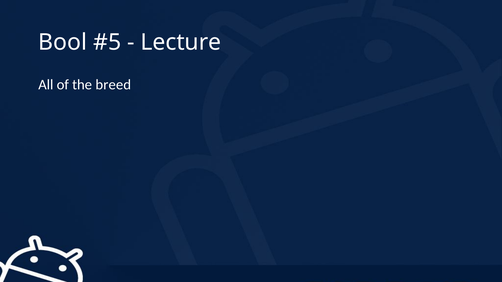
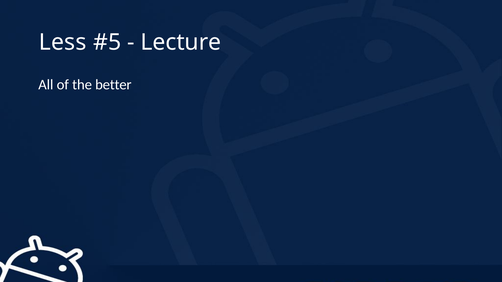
Bool: Bool -> Less (63, 42)
breed: breed -> better (113, 85)
